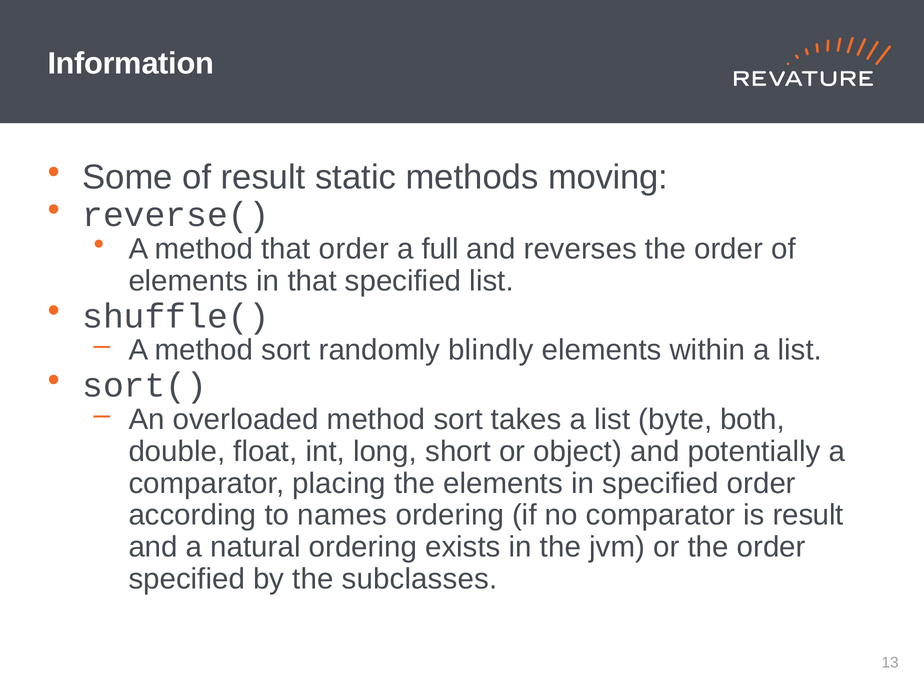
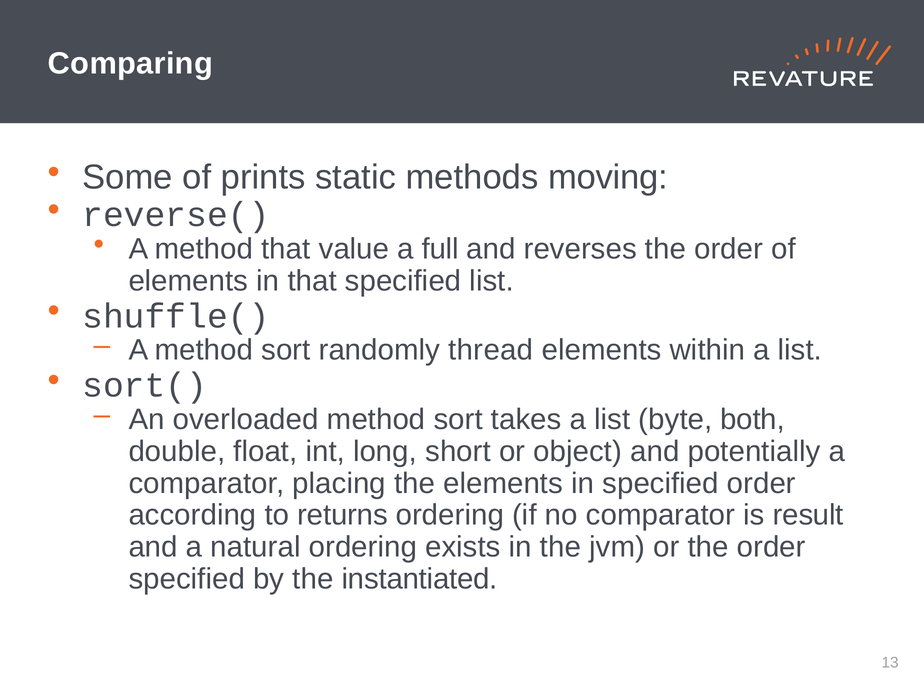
Information: Information -> Comparing (130, 63)
of result: result -> prints (263, 178)
that order: order -> value (354, 249)
blindly: blindly -> thread (491, 350)
names: names -> returns (343, 515)
subclasses: subclasses -> instantiated (420, 579)
